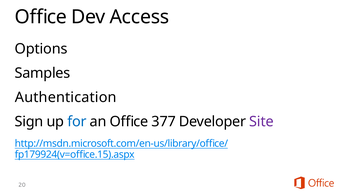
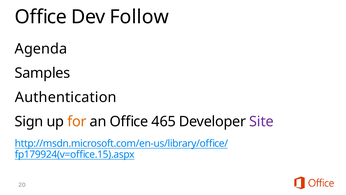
Access: Access -> Follow (139, 17)
Options: Options -> Agenda (41, 49)
for colour: blue -> orange (77, 121)
377: 377 -> 465 (164, 121)
